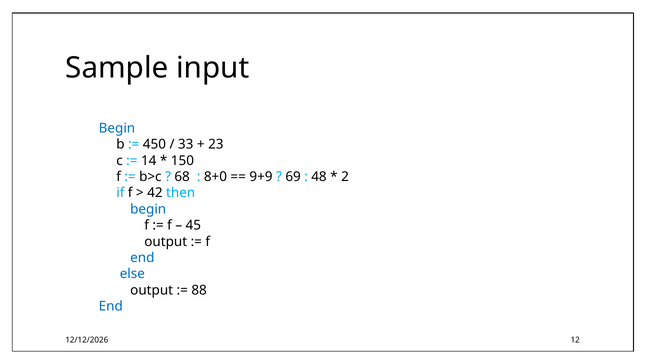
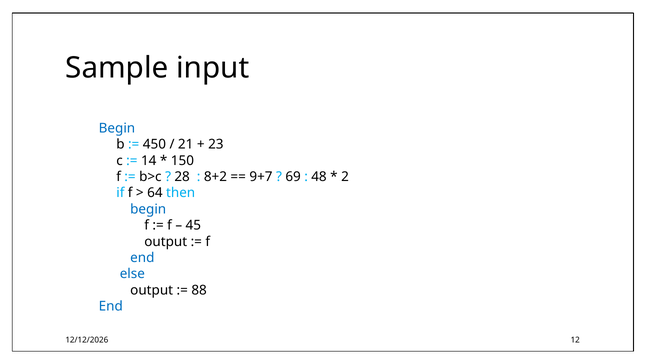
33: 33 -> 21 (186, 144)
68: 68 -> 28 (182, 177)
8+0: 8+0 -> 8+2 (215, 177)
9+9: 9+9 -> 9+7 (261, 177)
42: 42 -> 64 (155, 193)
